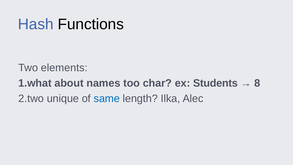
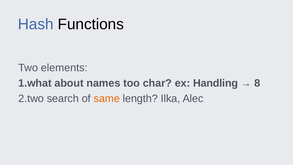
Students: Students -> Handling (215, 83)
unique: unique -> search (63, 98)
same colour: blue -> orange (107, 98)
